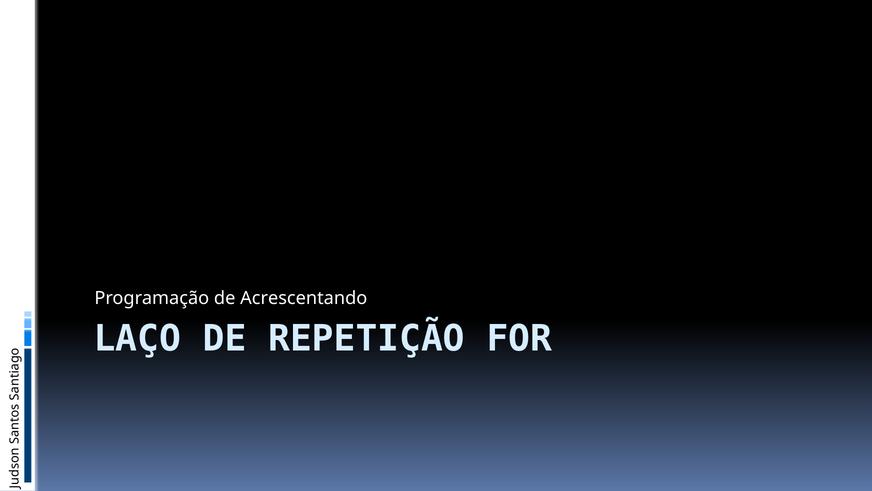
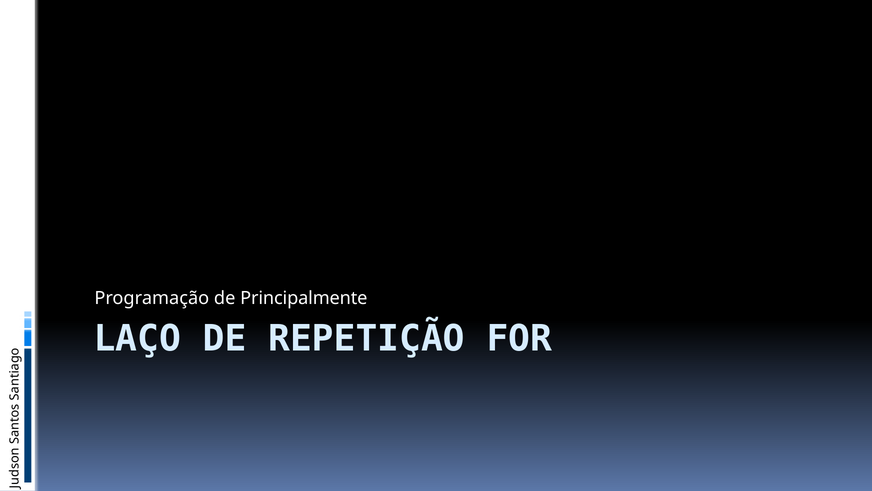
Acrescentando: Acrescentando -> Principalmente (304, 298)
